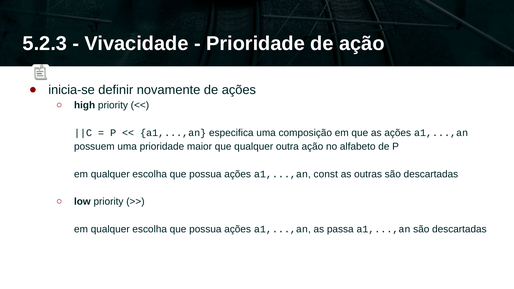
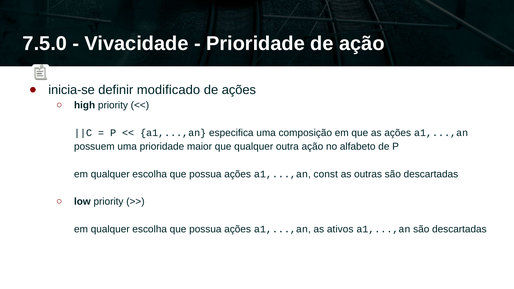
5.2.3: 5.2.3 -> 7.5.0 (45, 44)
novamente: novamente -> modificado (168, 90)
passa: passa -> ativos (340, 229)
